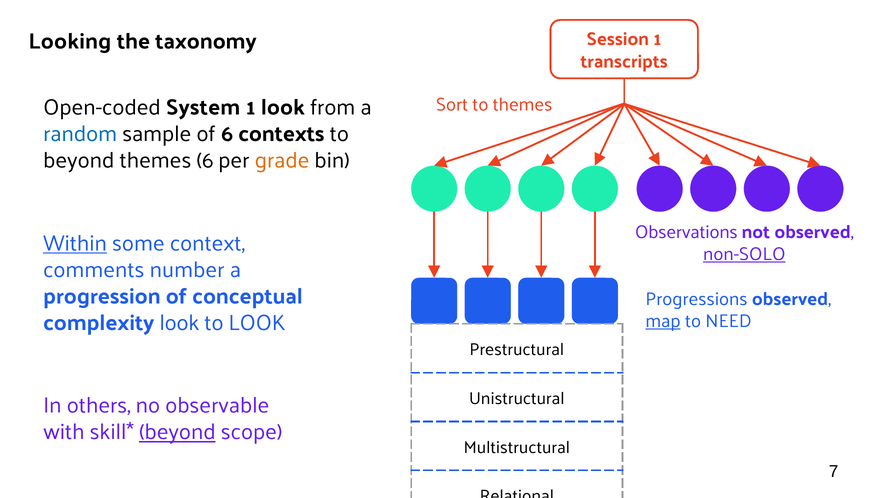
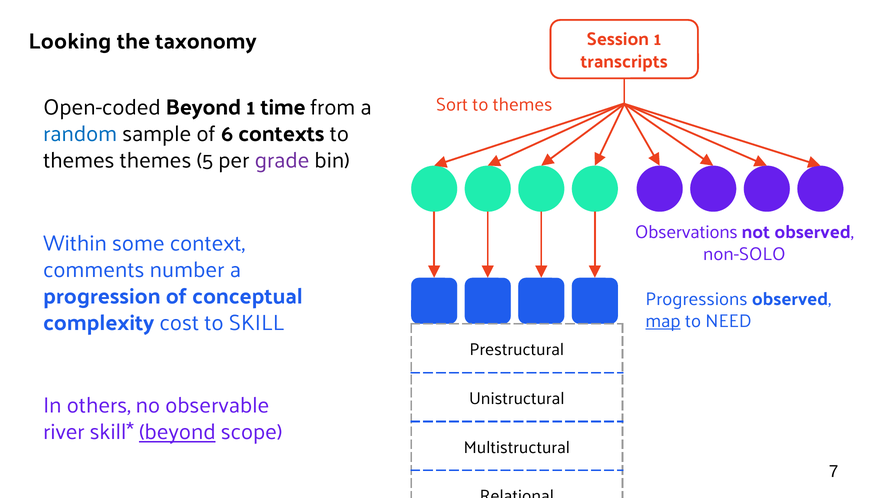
Open-coded System: System -> Beyond (203, 107)
1 look: look -> time (283, 107)
beyond: beyond -> themes (79, 160)
themes 6: 6 -> 5 (205, 160)
grade colour: orange -> purple (282, 160)
Within underline: present -> none (75, 243)
non-SOLO underline: present -> none (744, 254)
complexity look: look -> cost (179, 323)
to LOOK: LOOK -> SKILL (257, 323)
with: with -> river (64, 432)
